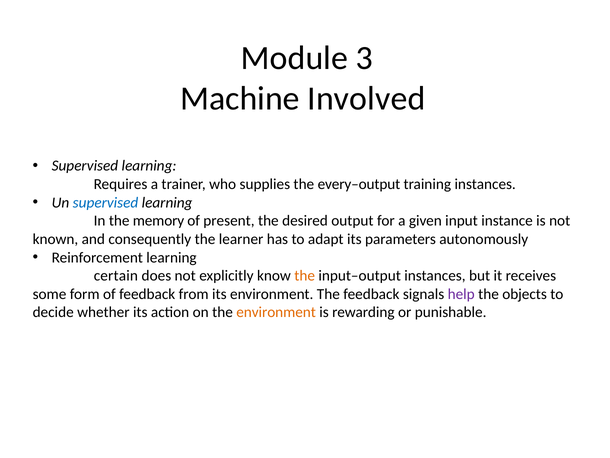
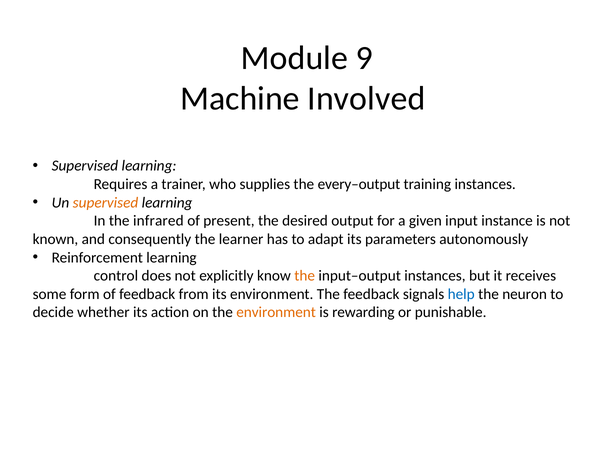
3: 3 -> 9 (364, 58)
supervised colour: blue -> orange (105, 202)
memory: memory -> infrared (158, 221)
certain: certain -> control (116, 275)
help colour: purple -> blue (461, 294)
objects: objects -> neuron (525, 294)
